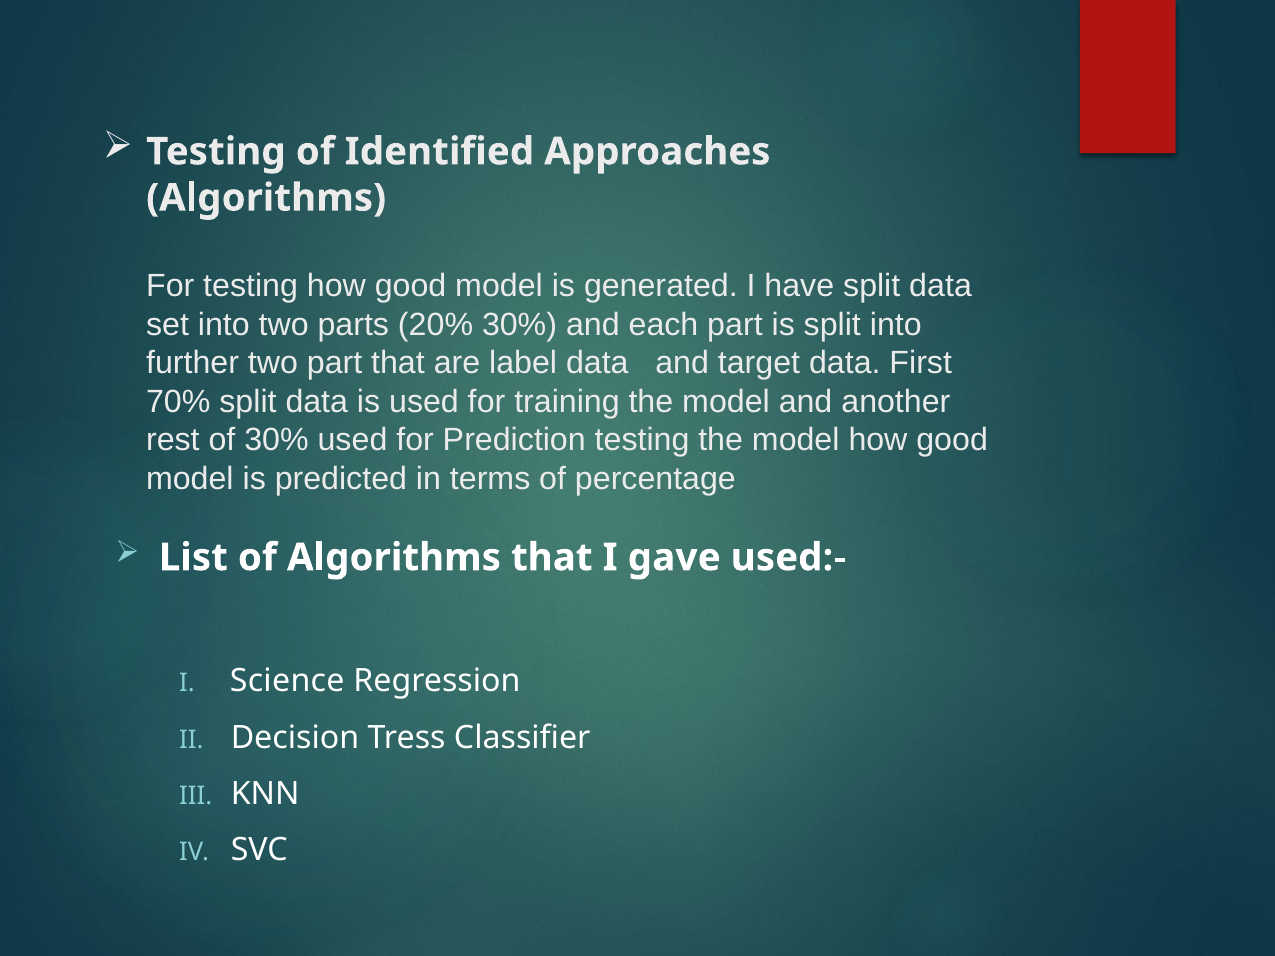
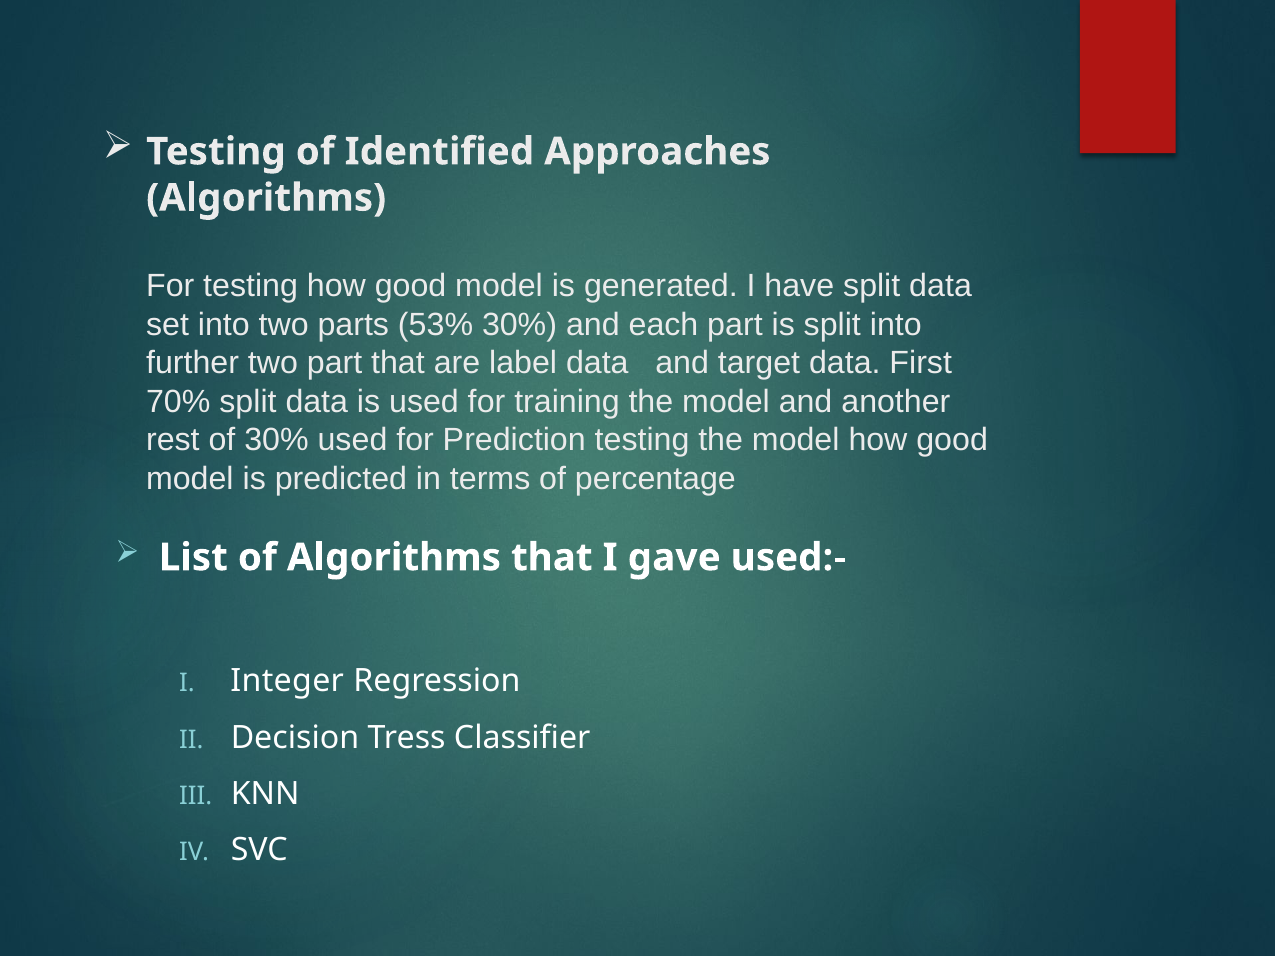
20%: 20% -> 53% (436, 325)
Science: Science -> Integer (287, 681)
